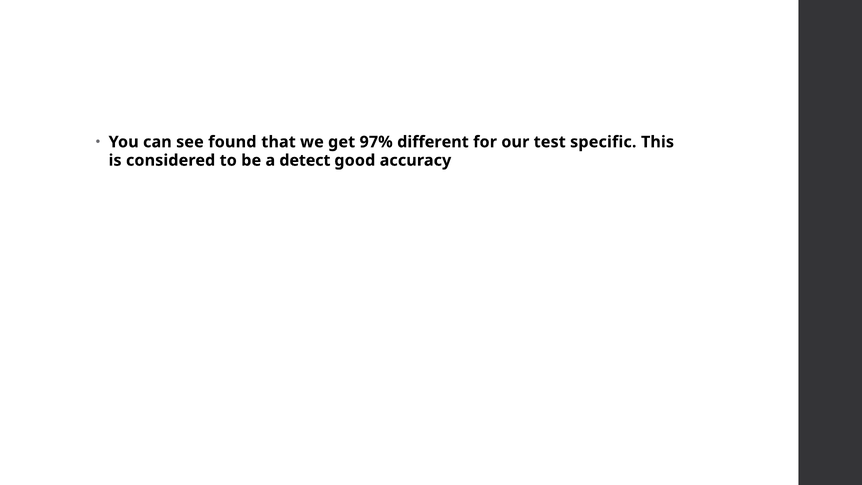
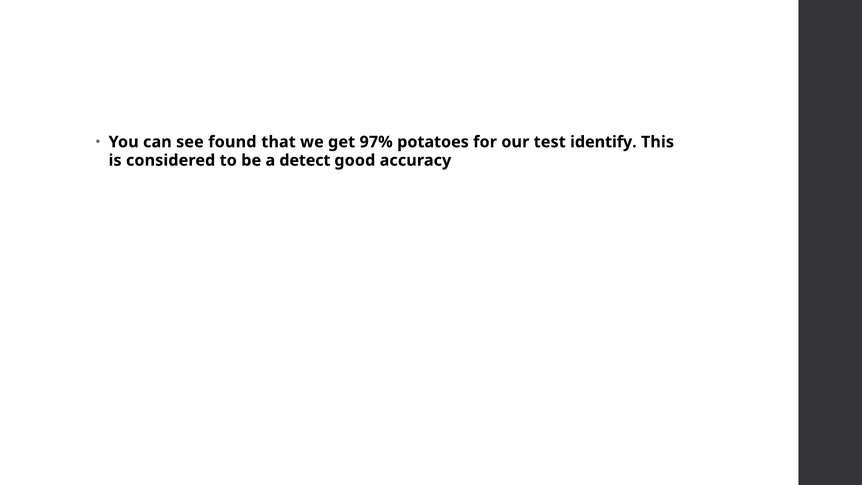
different: different -> potatoes (433, 142)
specific: specific -> identify (603, 142)
